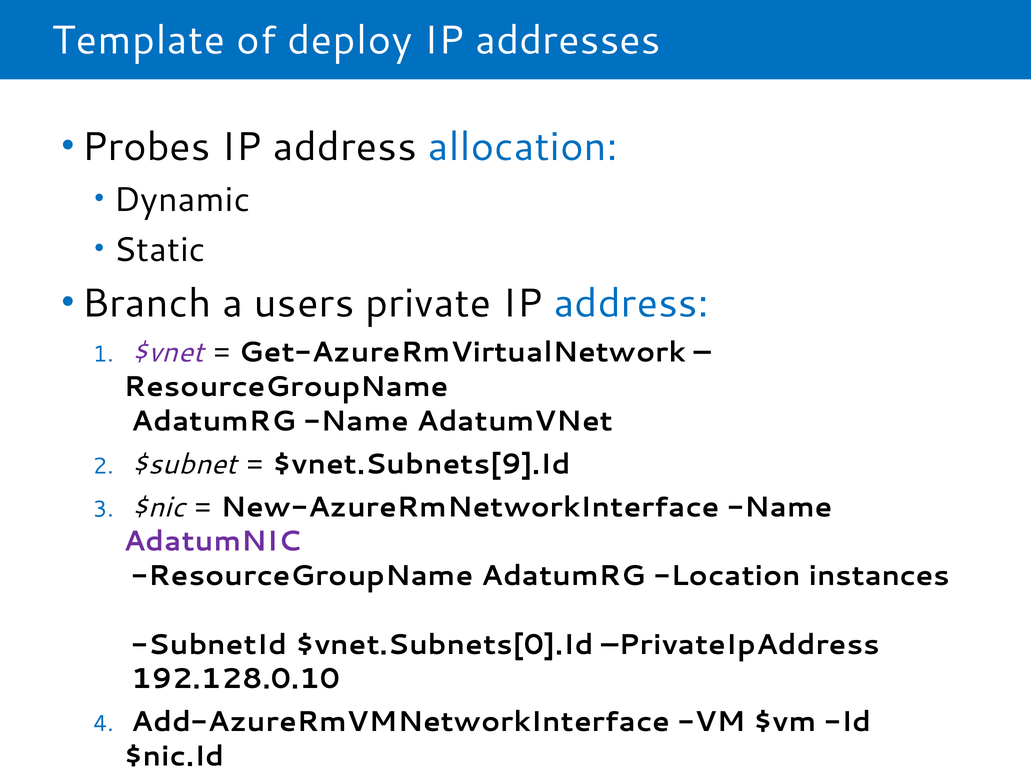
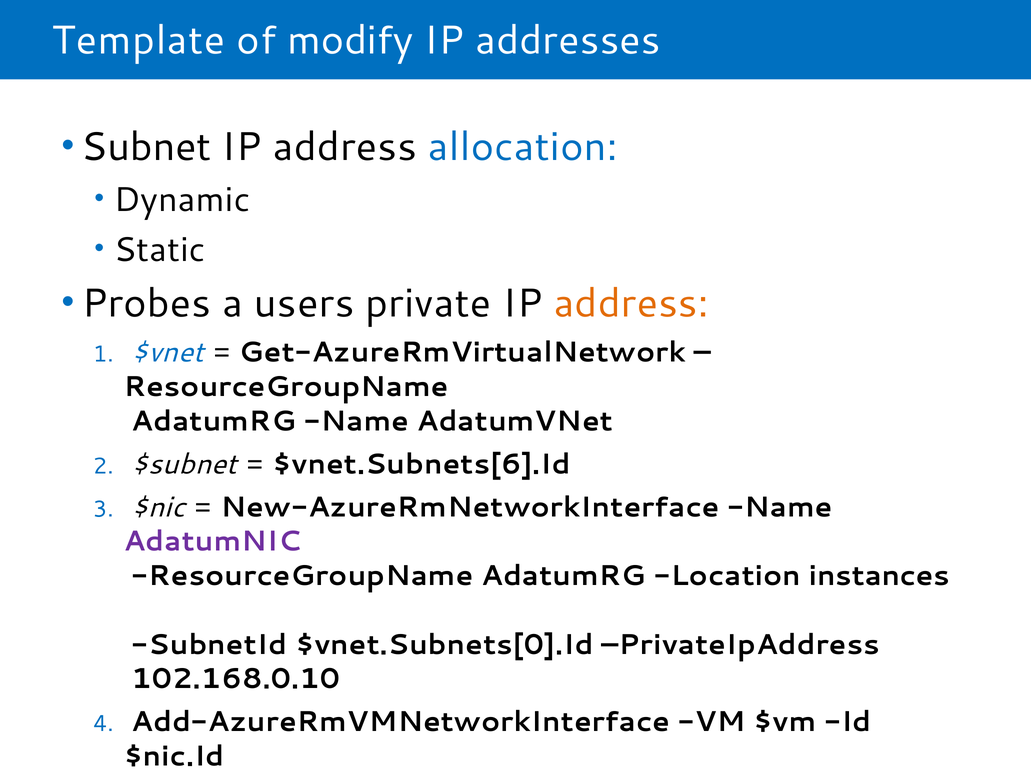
deploy: deploy -> modify (350, 41)
Probes: Probes -> Subnet (146, 147)
Branch: Branch -> Probes (146, 303)
address colour: blue -> orange (631, 303)
$vnet colour: purple -> blue (168, 353)
$vnet.Subnets[9].Id: $vnet.Subnets[9].Id -> $vnet.Subnets[6].Id (422, 464)
192.128.0.10: 192.128.0.10 -> 102.168.0.10 (236, 679)
